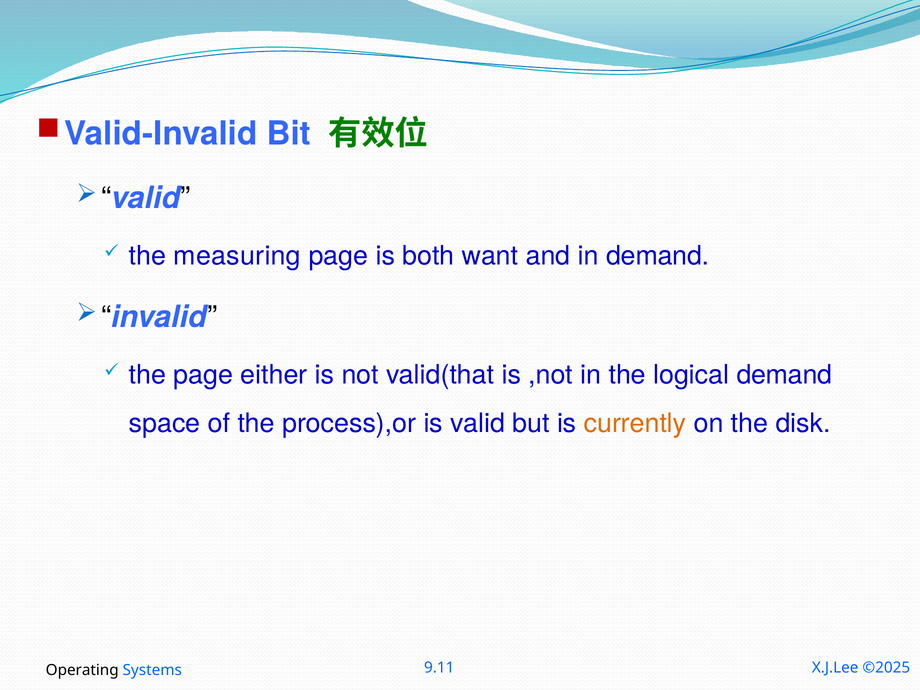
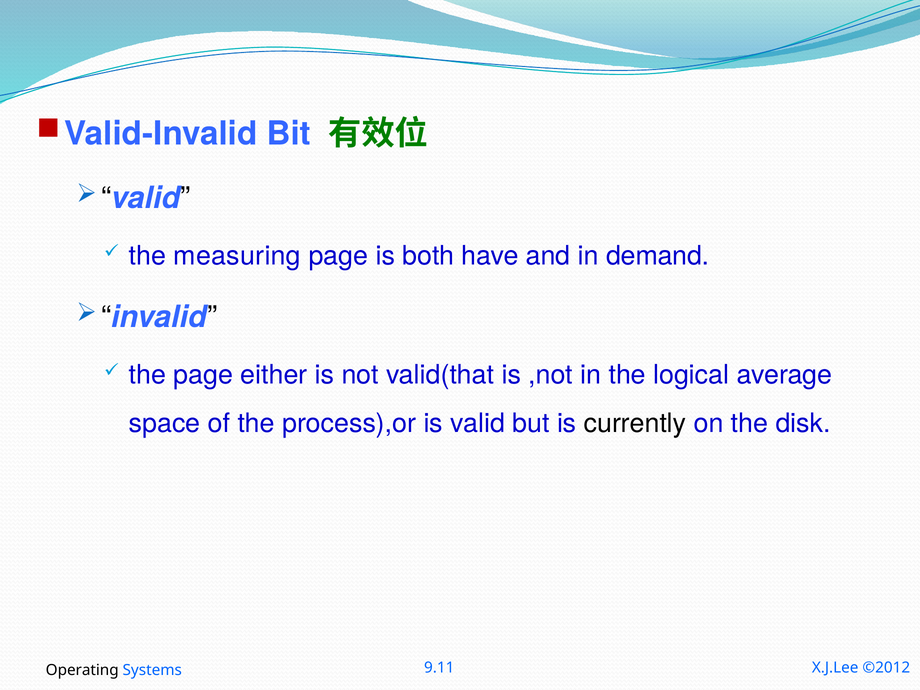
want: want -> have (490, 256)
logical demand: demand -> average (784, 375)
currently colour: orange -> black (635, 423)
©2025: ©2025 -> ©2012 (886, 668)
